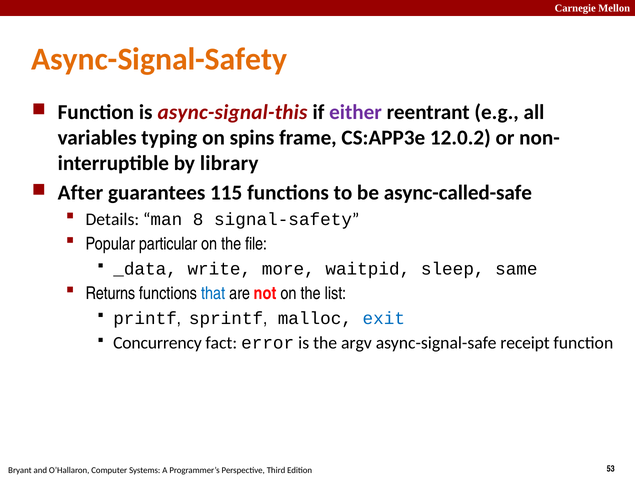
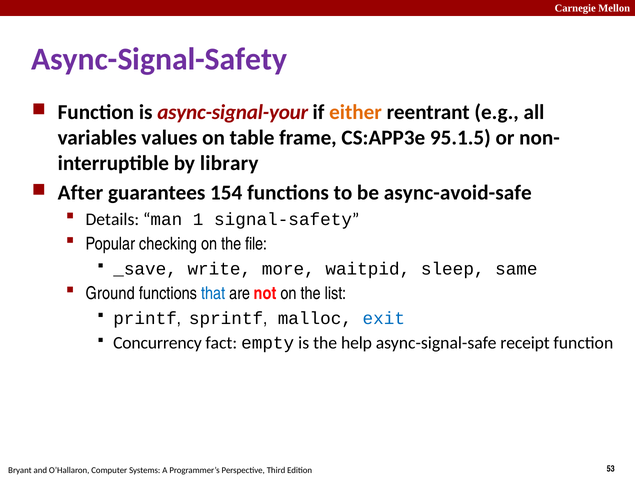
Async-Signal-Safety colour: orange -> purple (159, 59)
async-signal-this: async-signal-this -> async-signal-your (233, 112)
either colour: purple -> orange (356, 112)
typing: typing -> values (169, 137)
spins: spins -> table (252, 137)
12.0.2: 12.0.2 -> 95.1.5 (460, 137)
115: 115 -> 154 (226, 192)
async-called-safe: async-called-safe -> async-avoid-safe (458, 192)
8: 8 -> 1 (198, 219)
particular: particular -> checking (168, 244)
_data: _data -> _save (145, 268)
Returns: Returns -> Ground (110, 293)
error: error -> empty (268, 342)
argv: argv -> help (356, 342)
